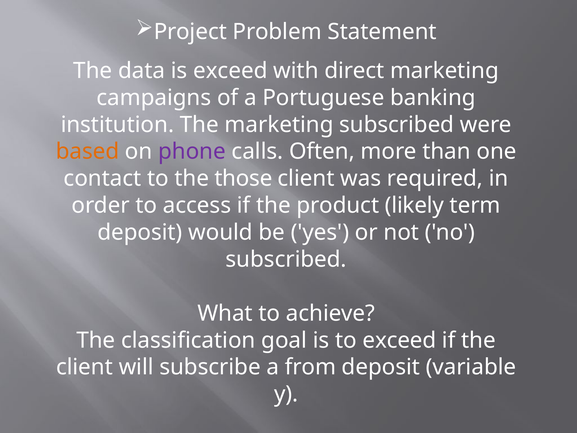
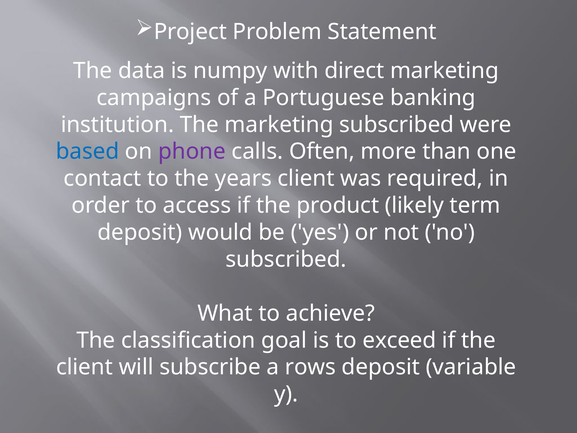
is exceed: exceed -> numpy (230, 71)
based colour: orange -> blue (87, 151)
those: those -> years (243, 178)
from: from -> rows (310, 367)
